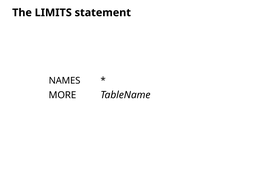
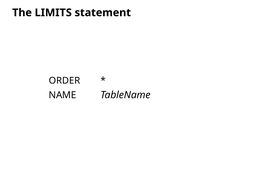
NAMES: NAMES -> ORDER (64, 81)
MORE: MORE -> NAME (63, 95)
